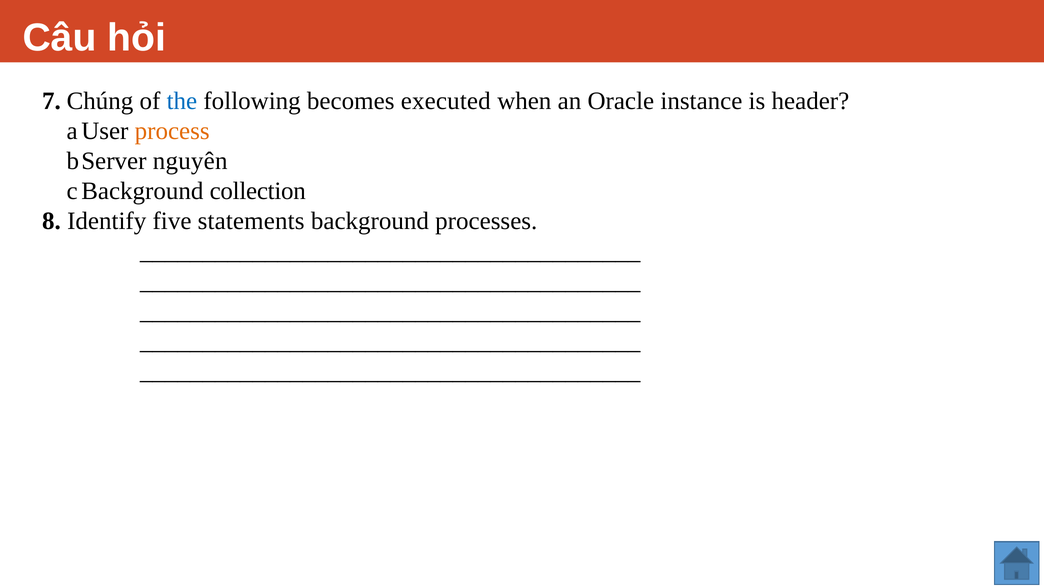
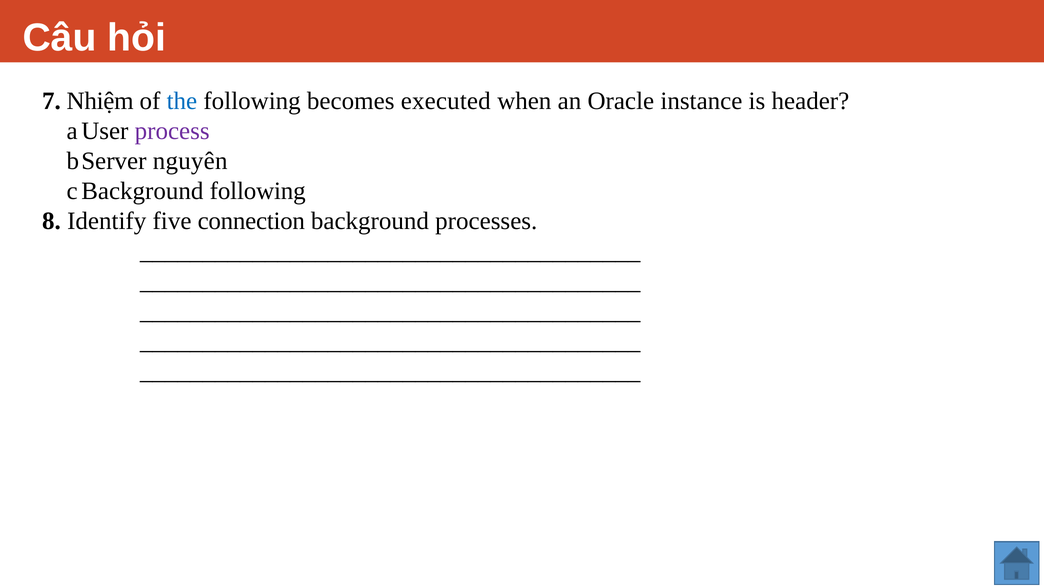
Chúng: Chúng -> Nhiệm (100, 101)
process colour: orange -> purple (172, 131)
collection: collection -> following (258, 191)
statements: statements -> connection (251, 221)
